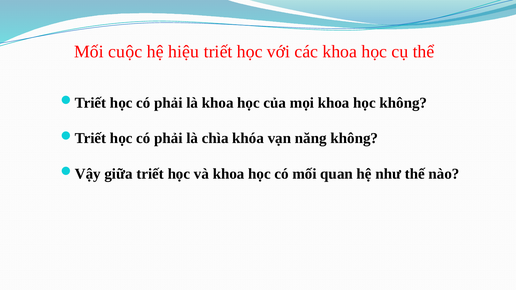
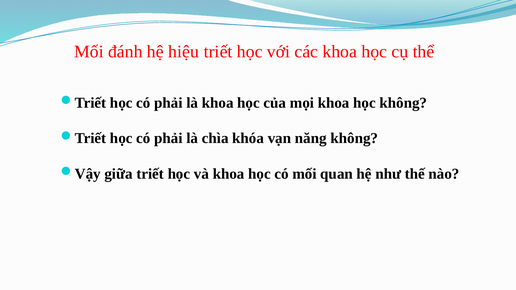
cuộc: cuộc -> đánh (125, 52)
